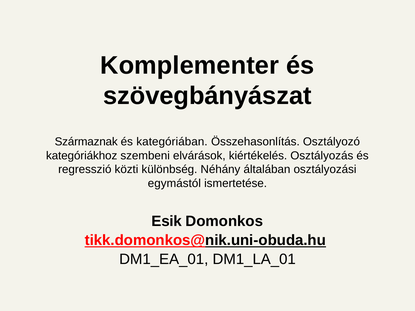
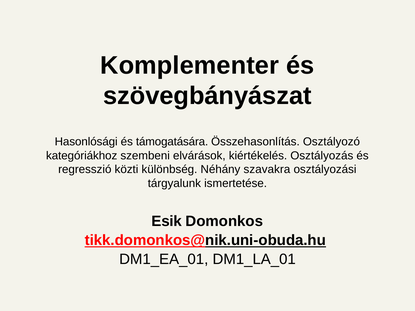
Származnak: Származnak -> Hasonlósági (86, 142)
kategóriában: kategóriában -> támogatására (172, 142)
általában: általában -> szavakra (267, 170)
egymástól: egymástól -> tárgyalunk (174, 183)
